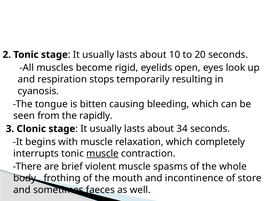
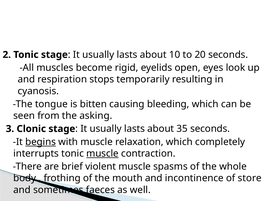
rapidly: rapidly -> asking (96, 116)
34: 34 -> 35 (182, 129)
begins underline: none -> present (41, 142)
